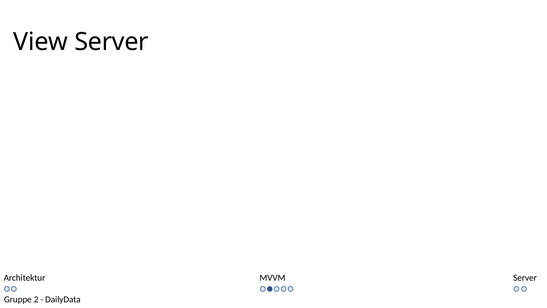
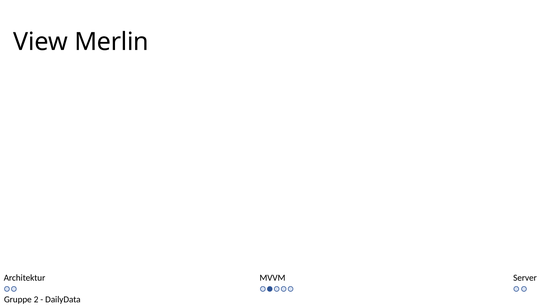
View Server: Server -> Merlin (112, 42)
